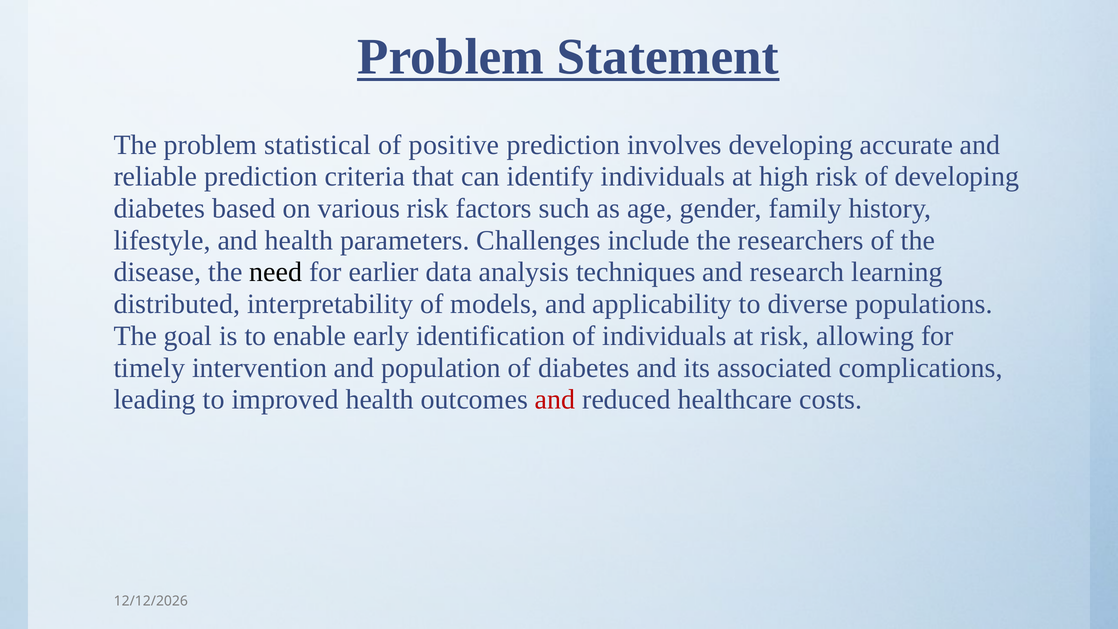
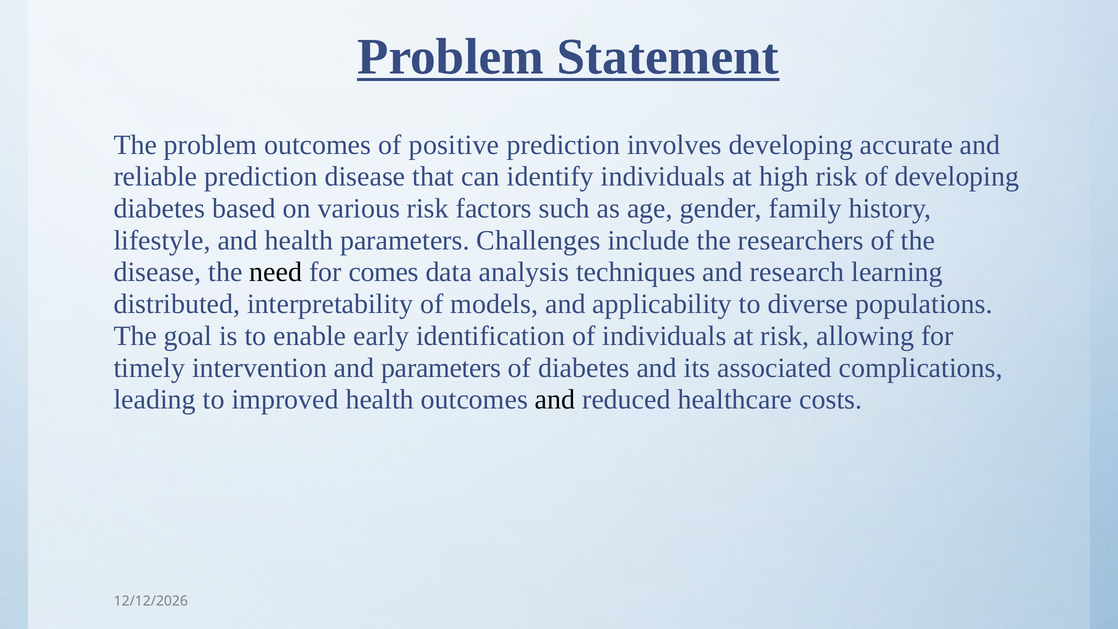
problem statistical: statistical -> outcomes (318, 145)
prediction criteria: criteria -> disease (365, 177)
earlier: earlier -> comes (384, 272)
and population: population -> parameters (441, 368)
and colour: red -> black (555, 400)
